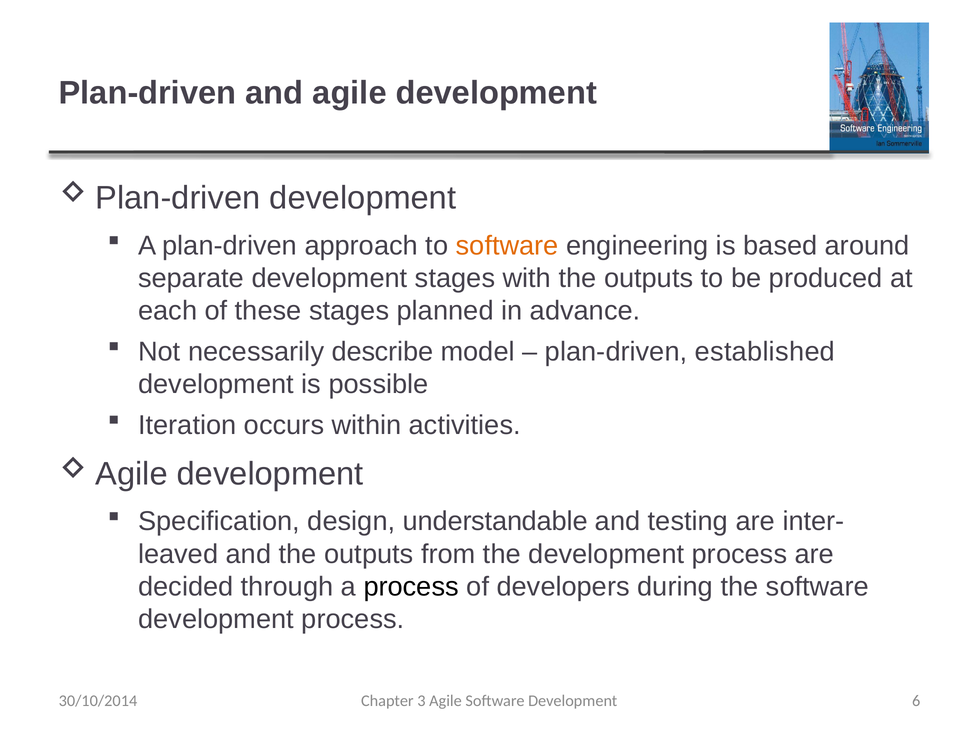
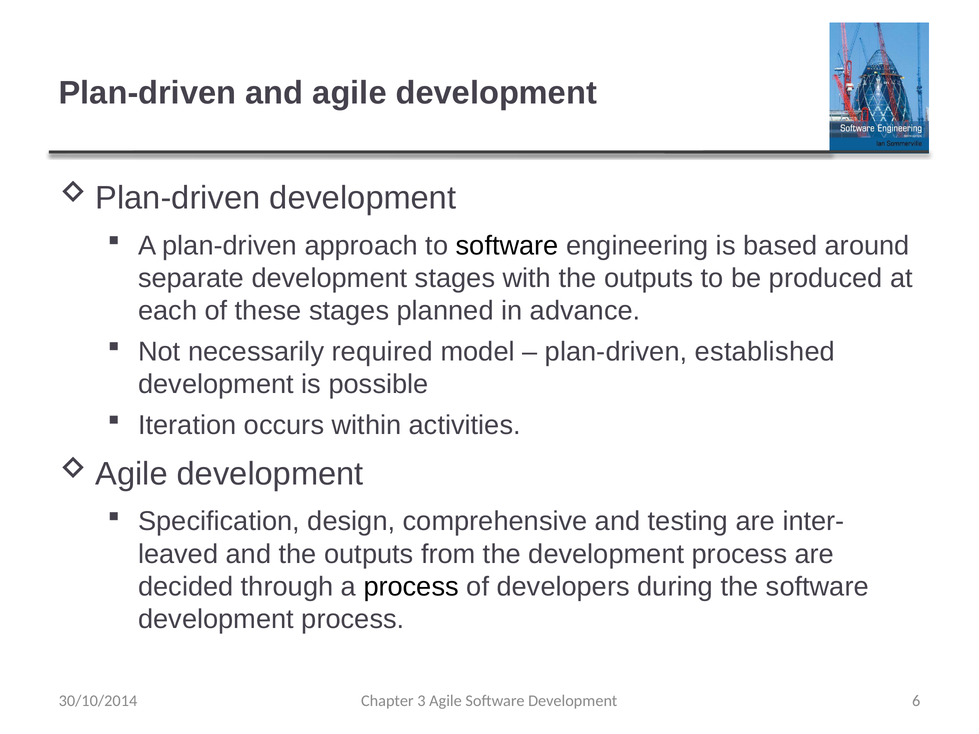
software colour: orange -> black (507, 246)
describe: describe -> required (382, 352)
understandable: understandable -> comprehensive (495, 522)
